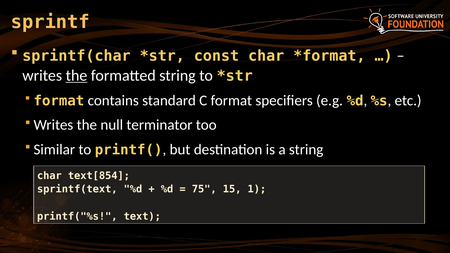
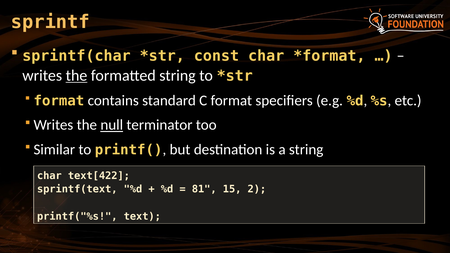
null underline: none -> present (112, 125)
text[854: text[854 -> text[422 (99, 176)
75: 75 -> 81 (204, 189)
1: 1 -> 2 (257, 189)
